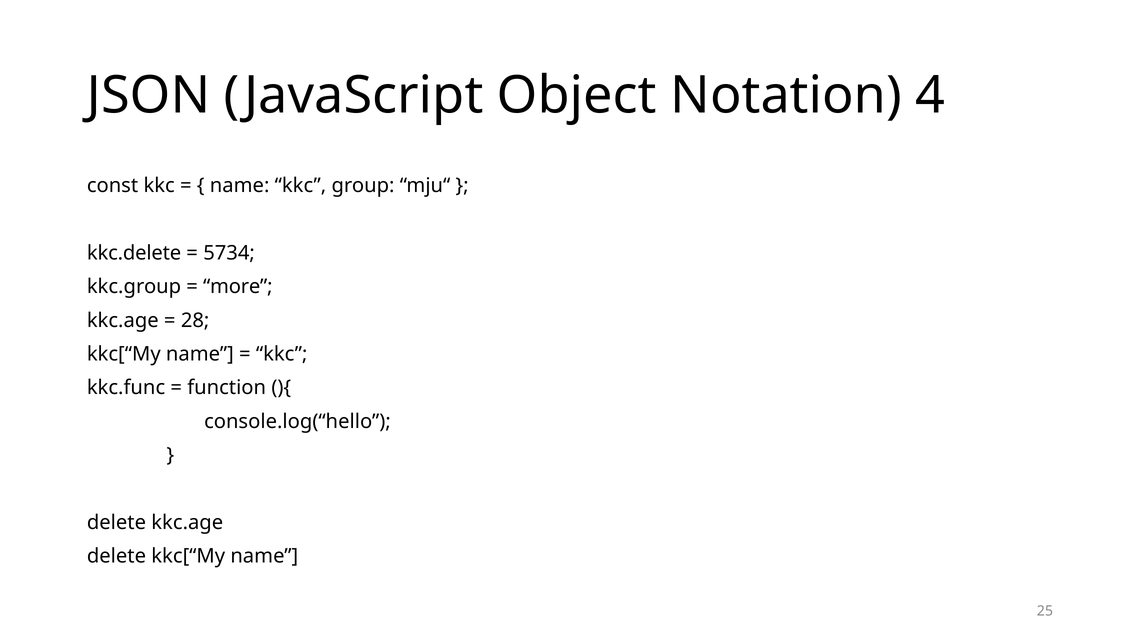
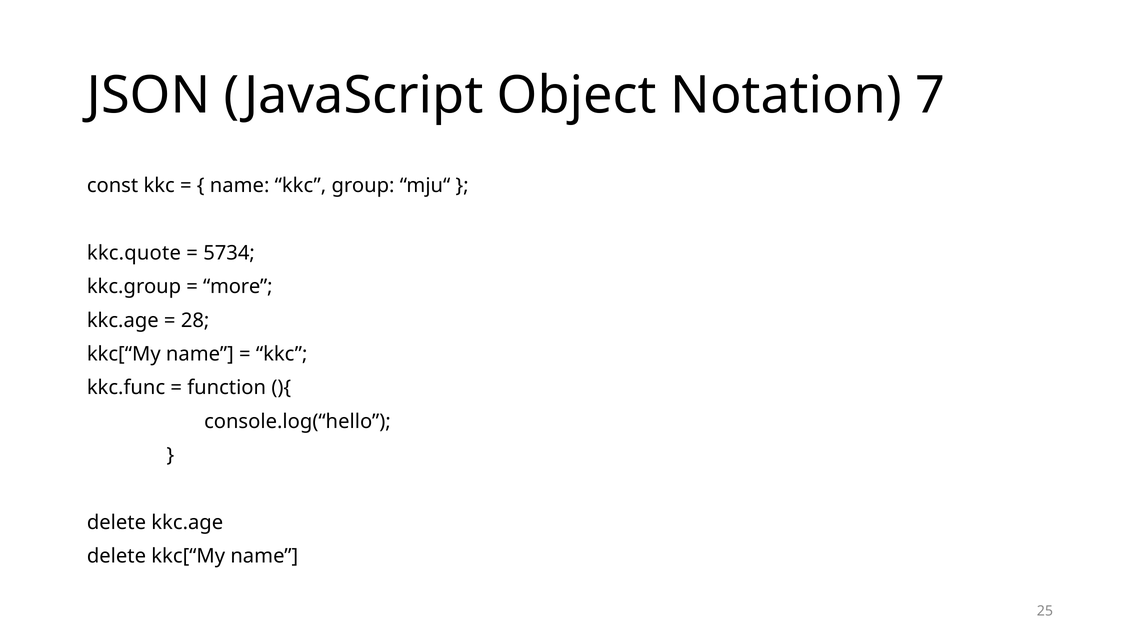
4: 4 -> 7 (930, 96)
kkc.delete: kkc.delete -> kkc.quote (134, 253)
